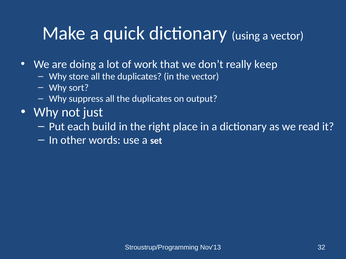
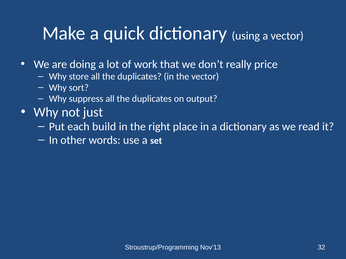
keep: keep -> price (266, 64)
